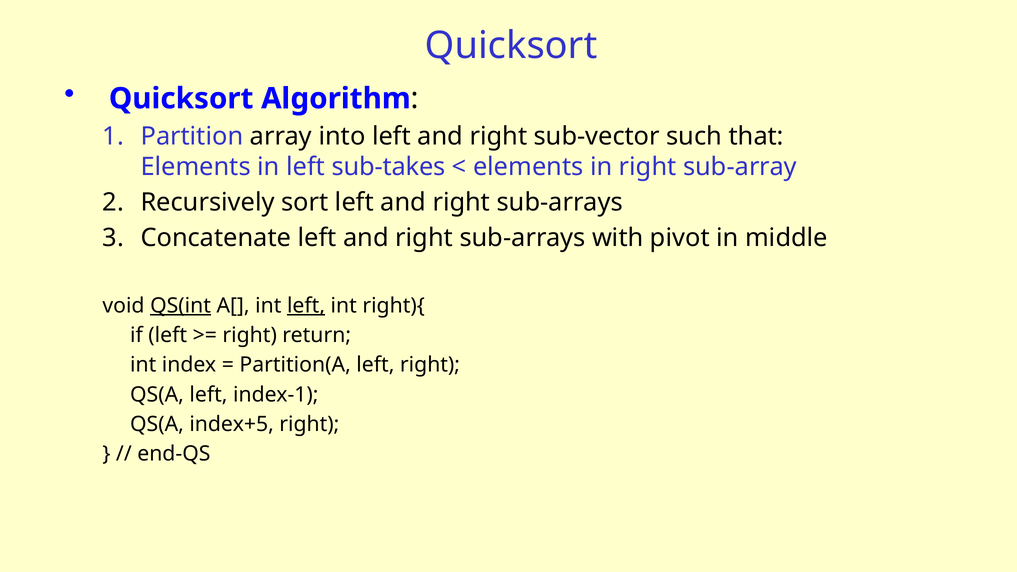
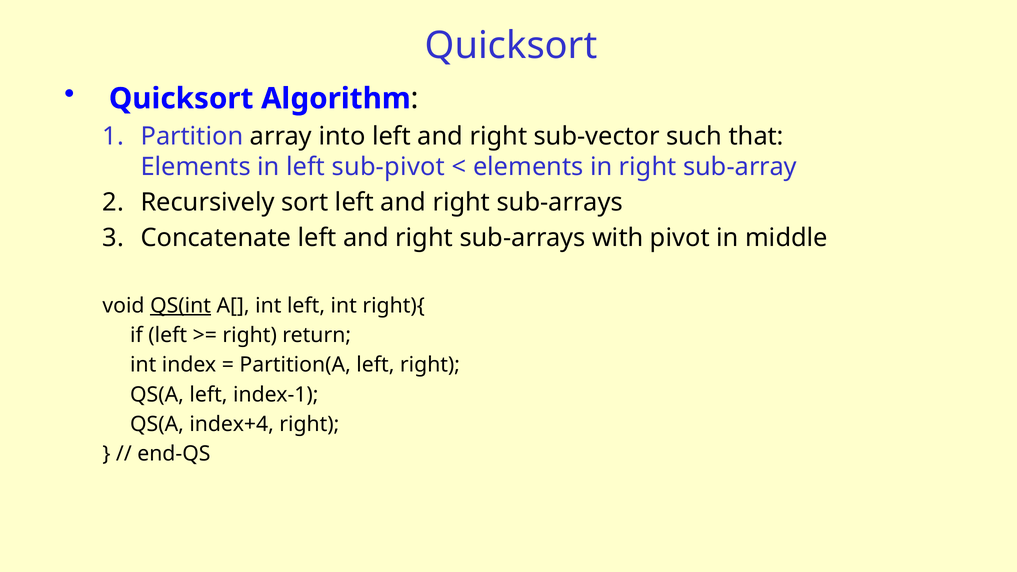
sub-takes: sub-takes -> sub-pivot (388, 167)
left underline: present -> none (306, 306)
index+5: index+5 -> index+4 (232, 424)
